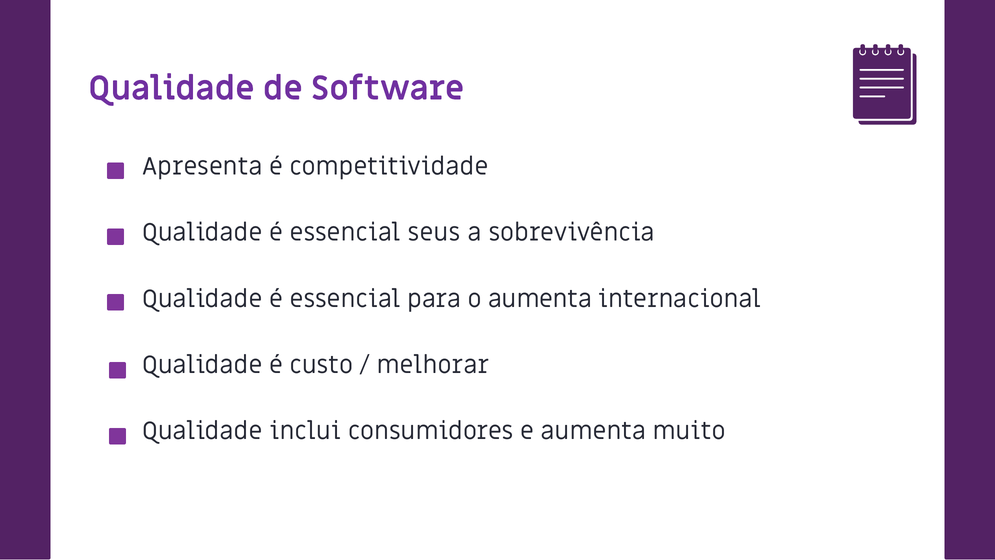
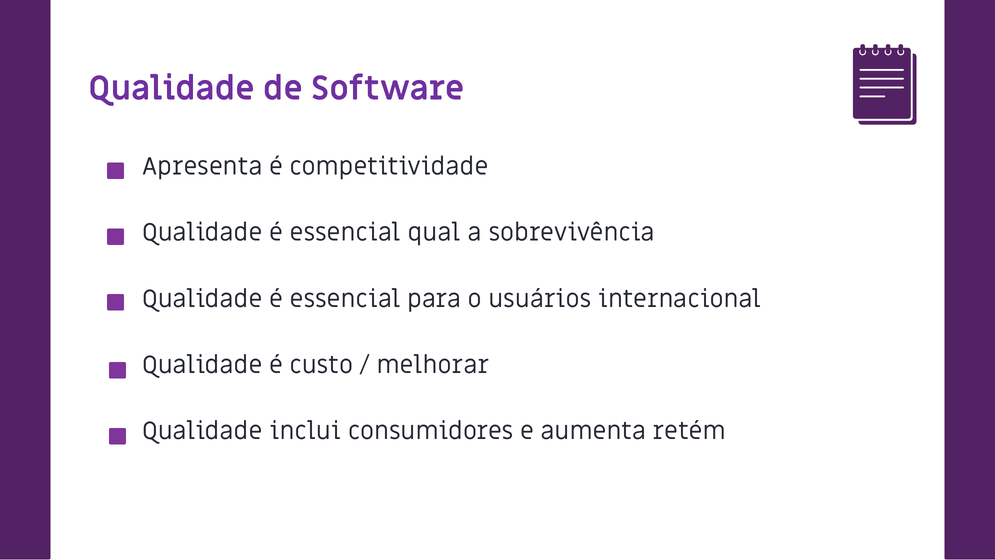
seus: seus -> qual (434, 233)
o aumenta: aumenta -> usuários (540, 299)
muito: muito -> retém (689, 431)
